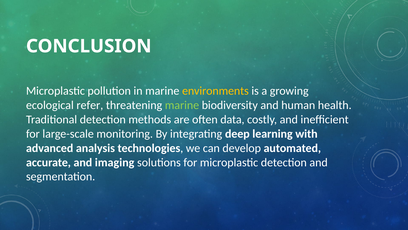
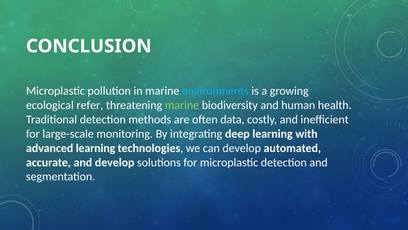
environments colour: yellow -> light blue (215, 91)
advanced analysis: analysis -> learning (96, 148)
and imaging: imaging -> develop (115, 162)
